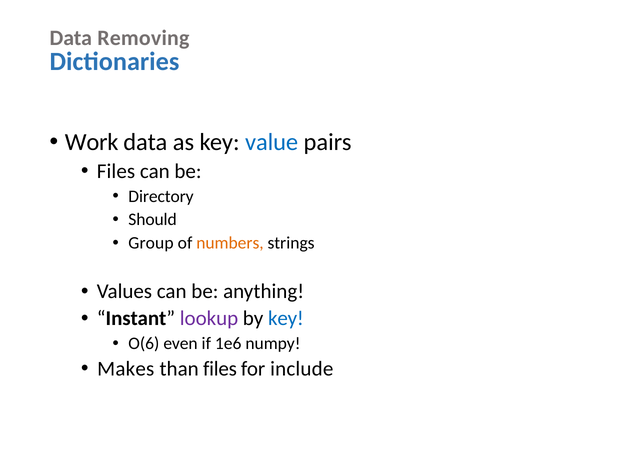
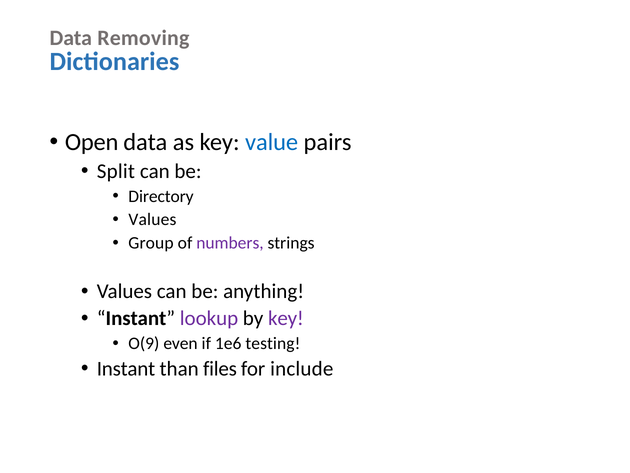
Work: Work -> Open (92, 142)
Files: Files -> Split (116, 171)
Should: Should -> Values (152, 219)
numbers colour: orange -> purple (230, 243)
key colour: blue -> purple (286, 318)
O(6: O(6 -> O(9 (144, 343)
numpy: numpy -> testing (273, 343)
Makes: Makes -> Instant (126, 368)
